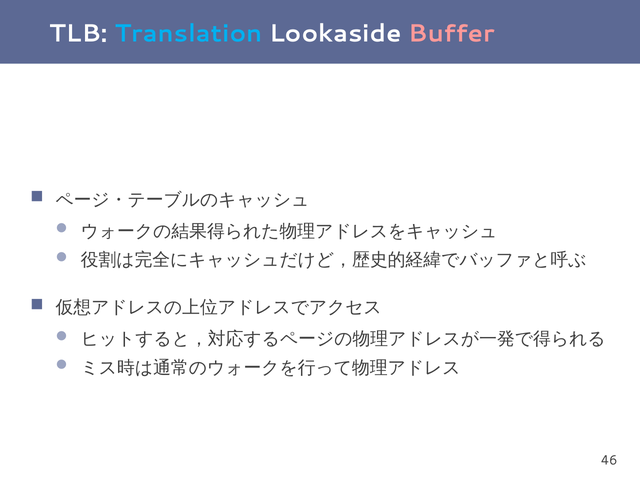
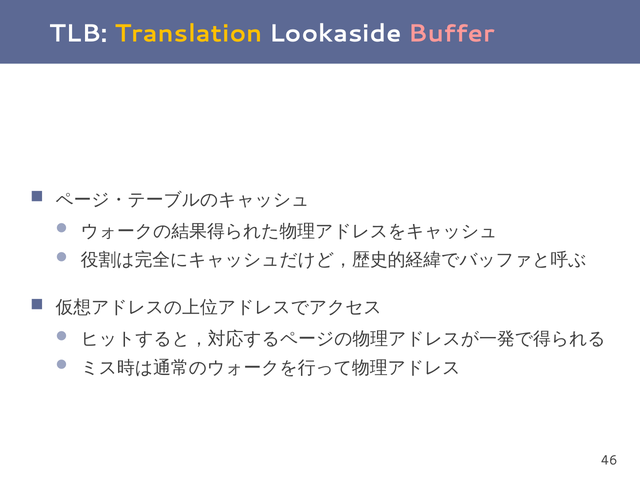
Translation colour: light blue -> yellow (188, 34)
